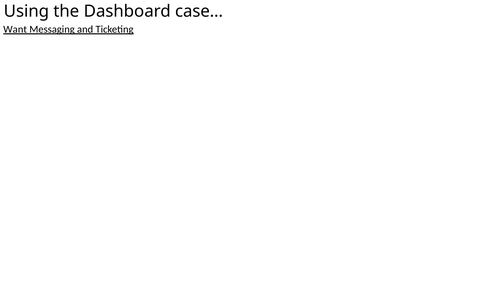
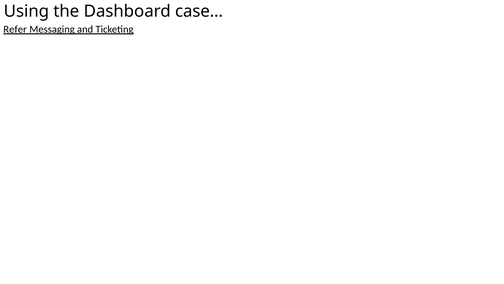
Want: Want -> Refer (15, 29)
